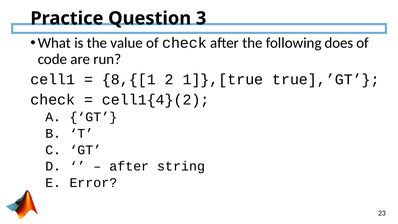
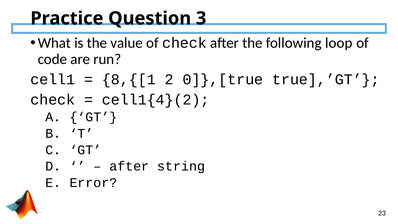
does: does -> loop (339, 43)
1]},[true: 1]},[true -> 0]},[true (223, 79)
